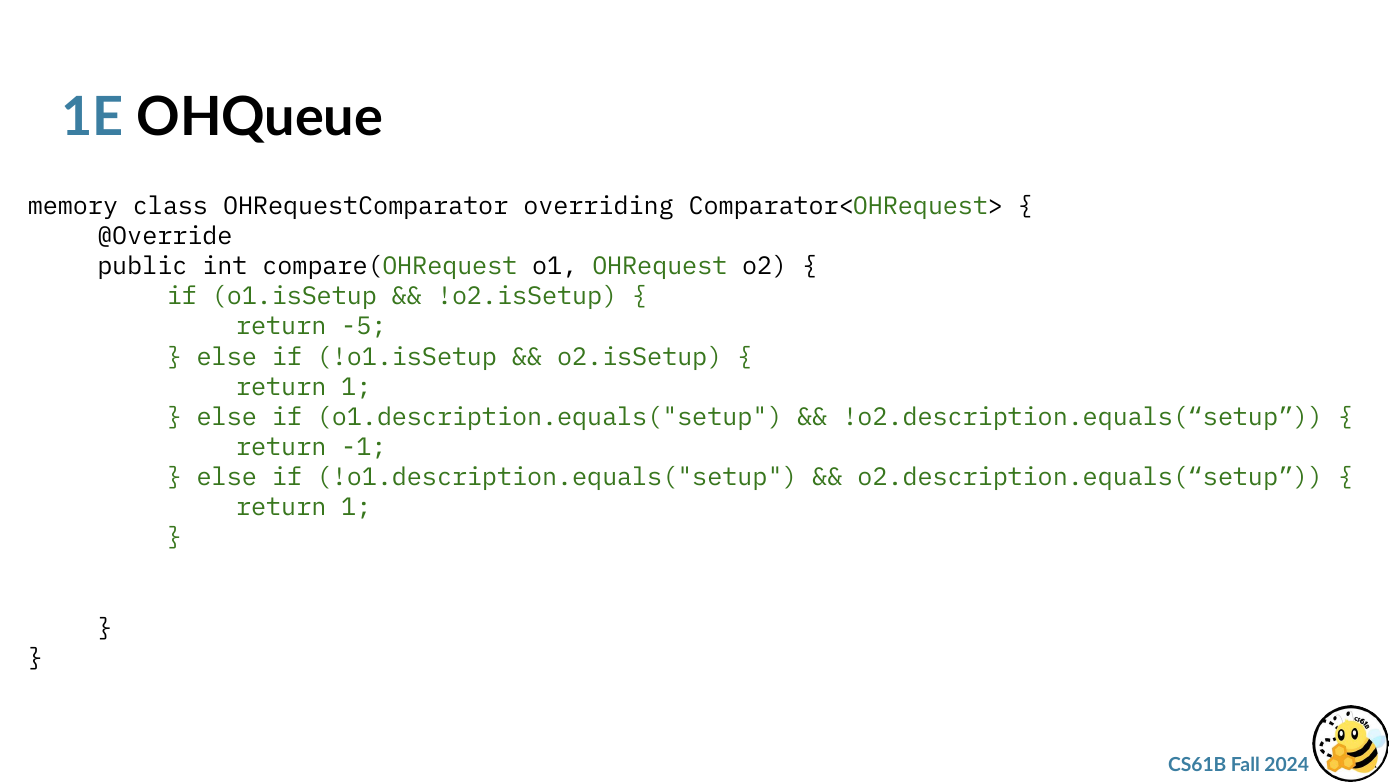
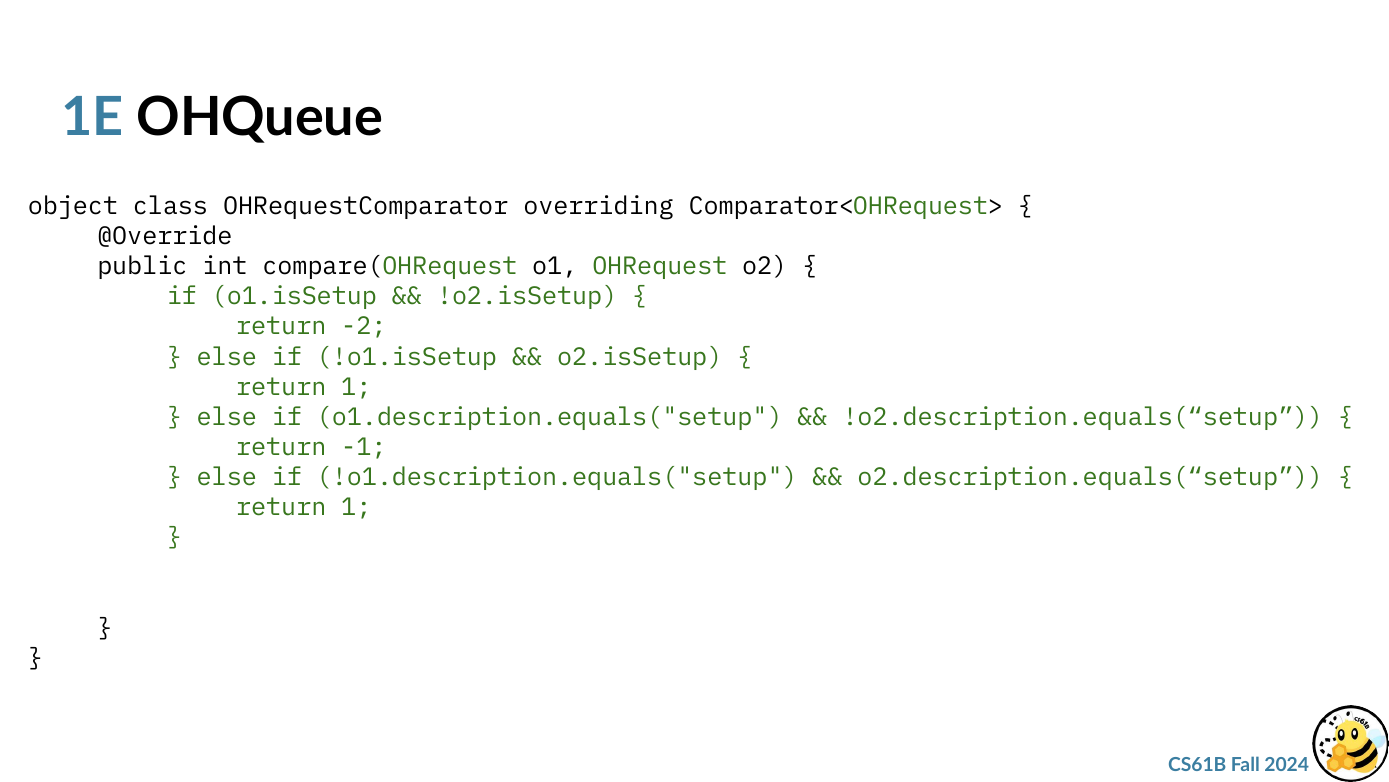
memory: memory -> object (73, 206)
-5: -5 -> -2 (364, 326)
